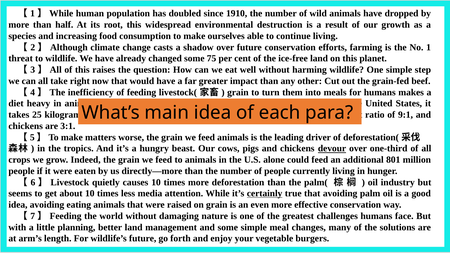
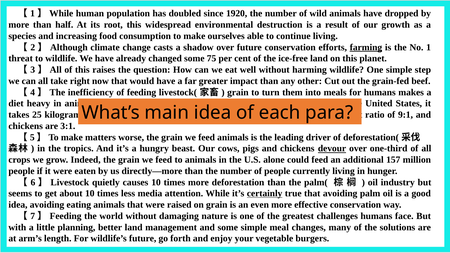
1910: 1910 -> 1920 (237, 14)
farming underline: none -> present (366, 47)
801: 801 -> 157 (393, 160)
